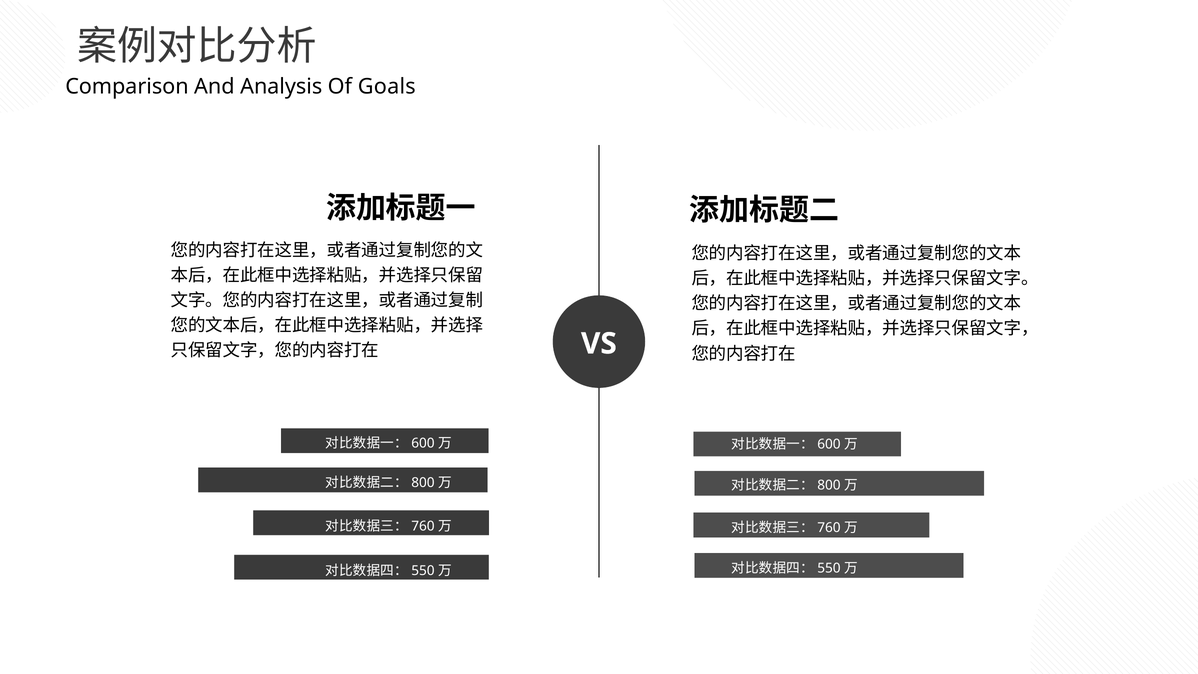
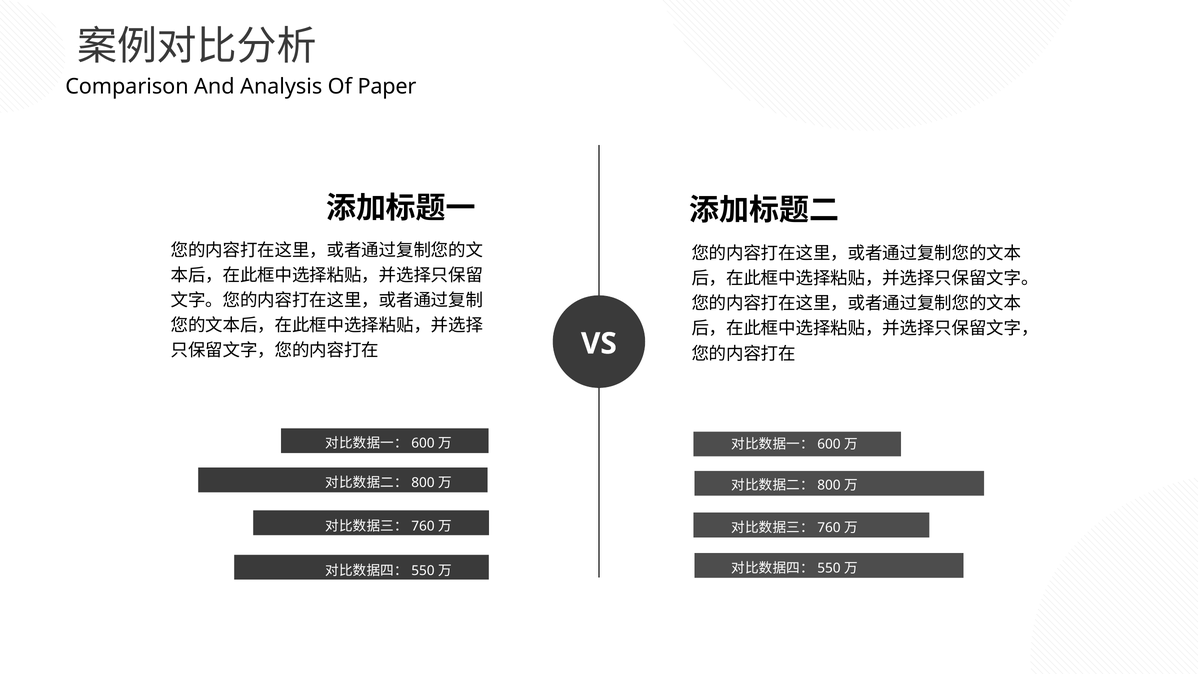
Goals: Goals -> Paper (387, 87)
